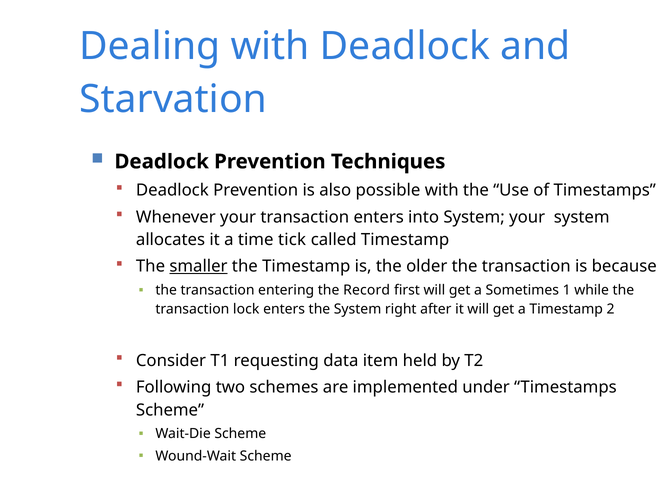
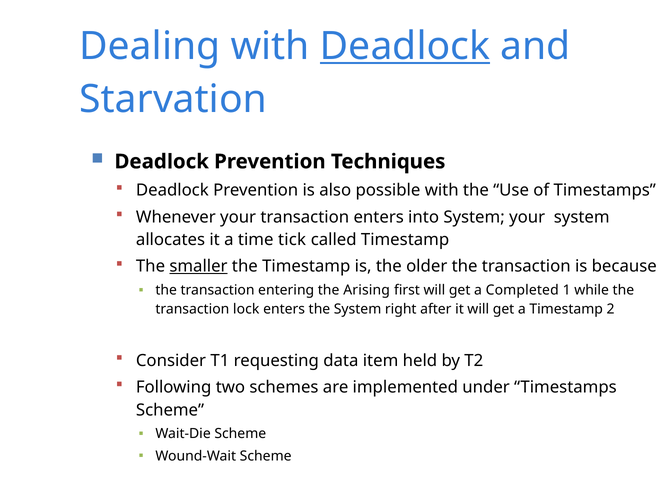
Deadlock underline: none -> present (405, 46)
Record: Record -> Arising (367, 290)
Sometimes: Sometimes -> Completed (522, 290)
